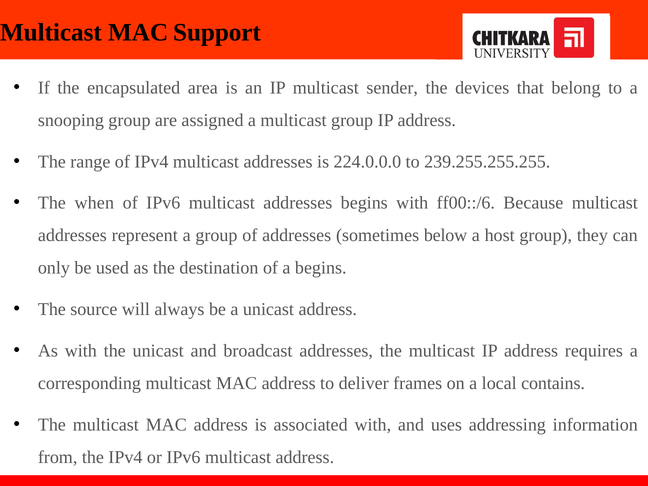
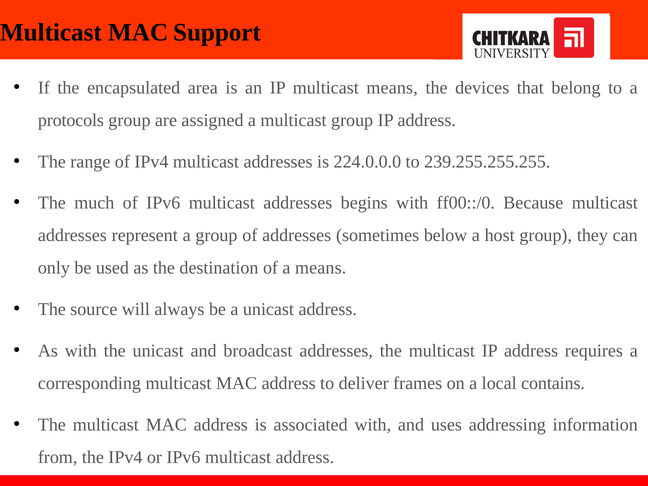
multicast sender: sender -> means (392, 88)
snooping: snooping -> protocols (71, 120)
when: when -> much (94, 203)
ff00::/6: ff00::/6 -> ff00::/0 (466, 203)
a begins: begins -> means (321, 268)
